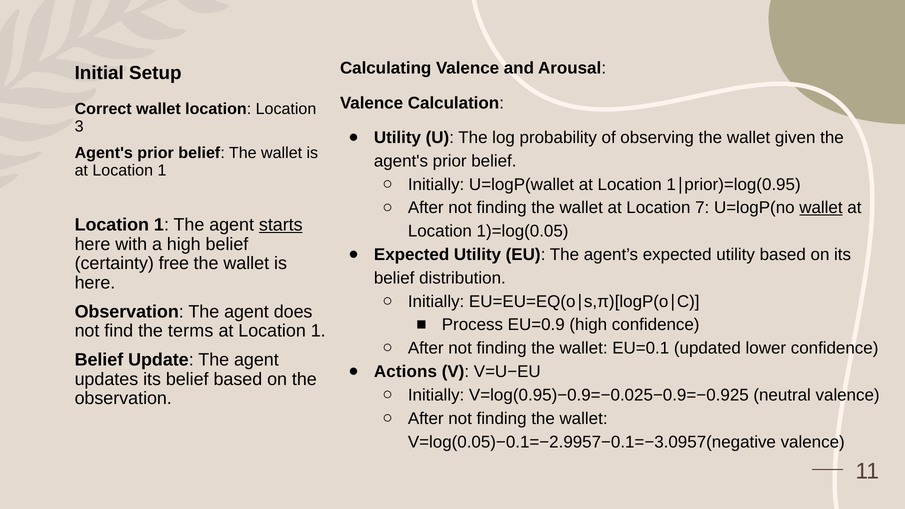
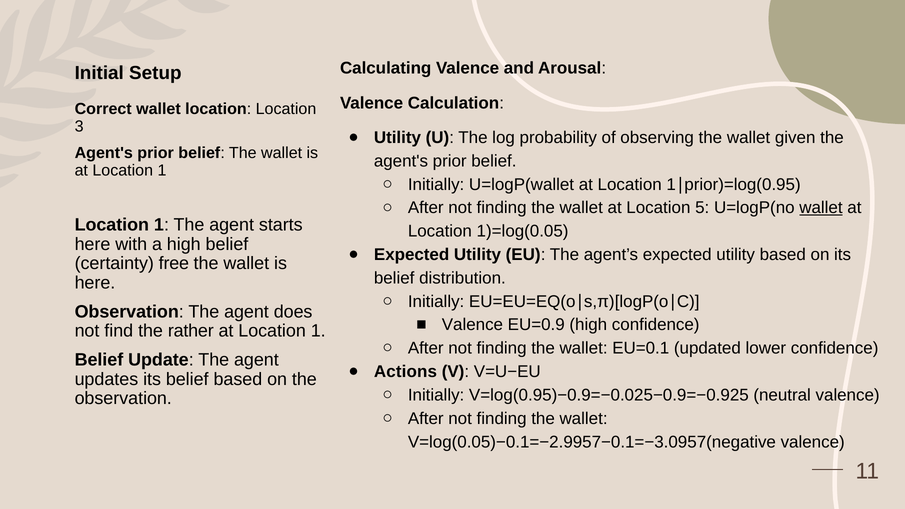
7: 7 -> 5 (702, 208)
starts underline: present -> none (281, 225)
Process: Process -> Valence (472, 325)
terms: terms -> rather (191, 331)
